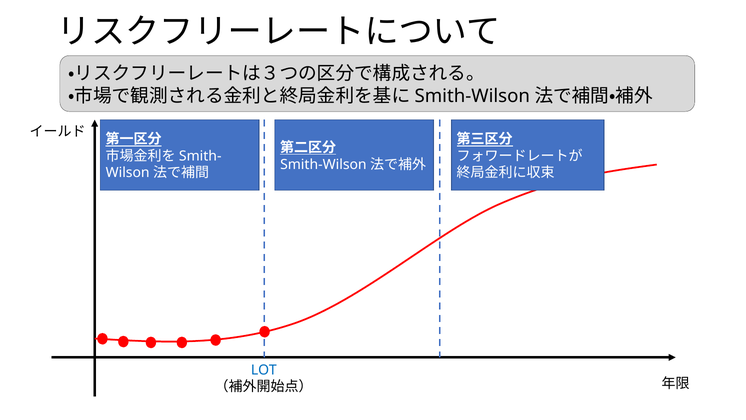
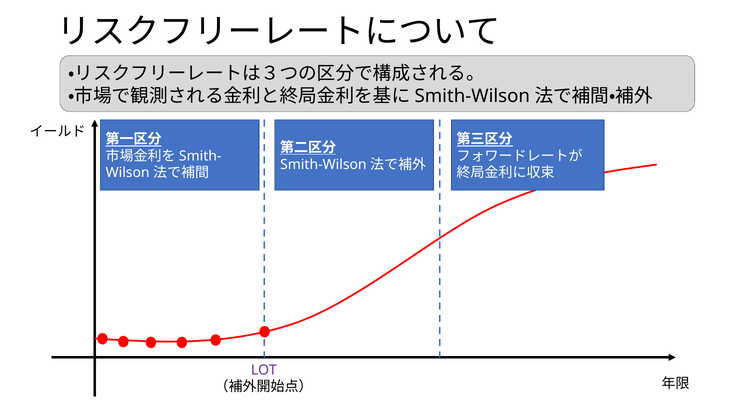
LOT colour: blue -> purple (264, 370)
